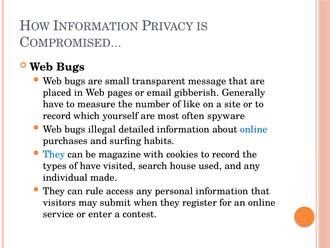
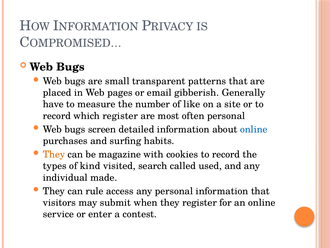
message: message -> patterns (207, 81)
which yourself: yourself -> register (120, 116)
often spyware: spyware -> personal (226, 116)
illegal: illegal -> screen (102, 129)
They colour: blue -> orange (54, 154)
of have: have -> kind (90, 166)
house: house -> called (183, 166)
